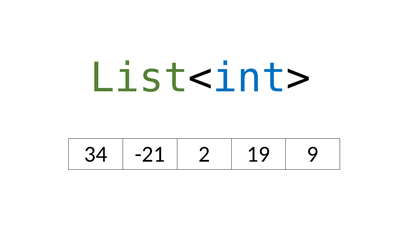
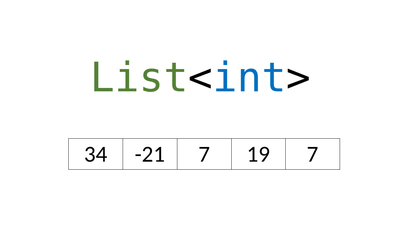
-21 2: 2 -> 7 (204, 154)
19 9: 9 -> 7 (313, 154)
